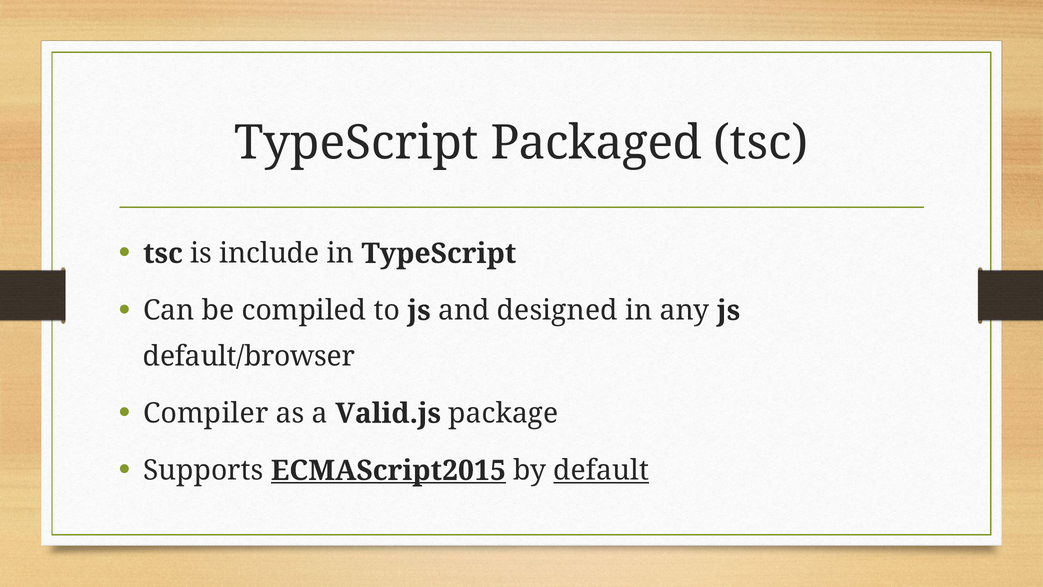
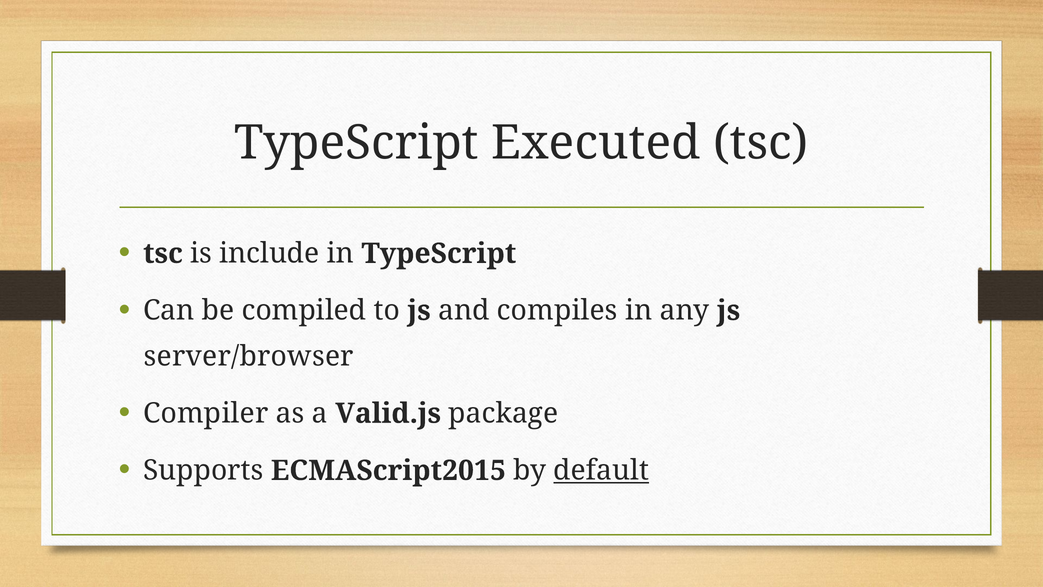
Packaged: Packaged -> Executed (596, 143)
designed: designed -> compiles (557, 311)
default/browser: default/browser -> server/browser (249, 356)
ECMAScript2015 underline: present -> none (388, 470)
